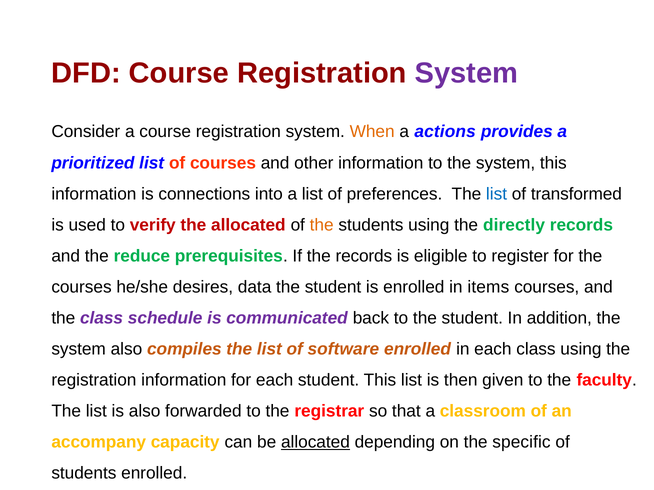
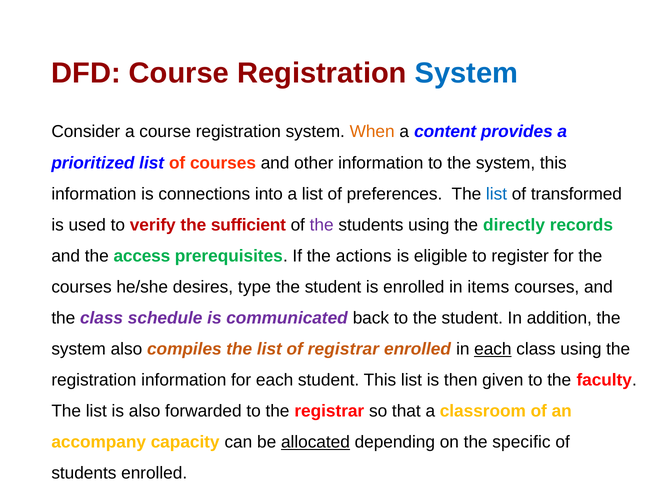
System colour: purple -> blue (466, 73)
actions: actions -> content (445, 132)
the allocated: allocated -> sufficient (248, 225)
the colour: orange -> purple (322, 225)
reduce: reduce -> access (142, 256)
the records: records -> actions (364, 256)
data: data -> type (254, 287)
of software: software -> registrar (343, 349)
each underline: none -> present (493, 349)
